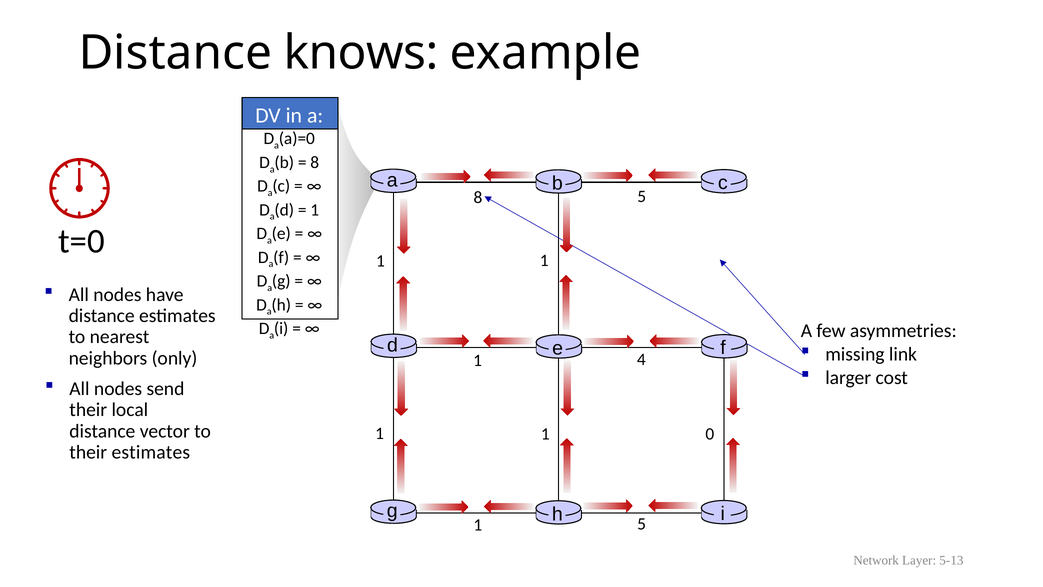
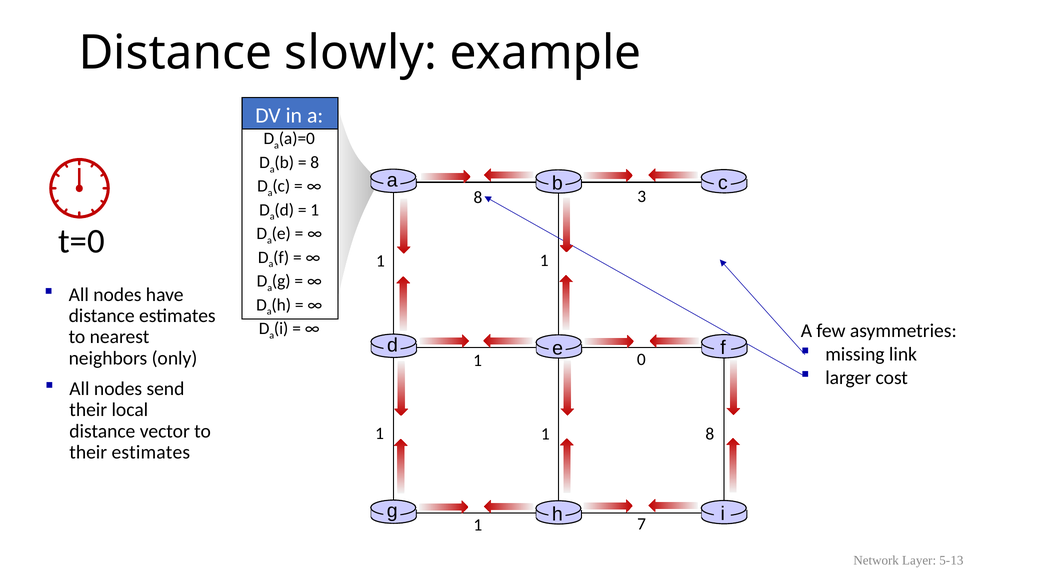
knows: knows -> slowly (361, 53)
8 5: 5 -> 3 (642, 196)
4: 4 -> 0 (641, 359)
1 0: 0 -> 8 (710, 434)
1 5: 5 -> 7 (642, 524)
